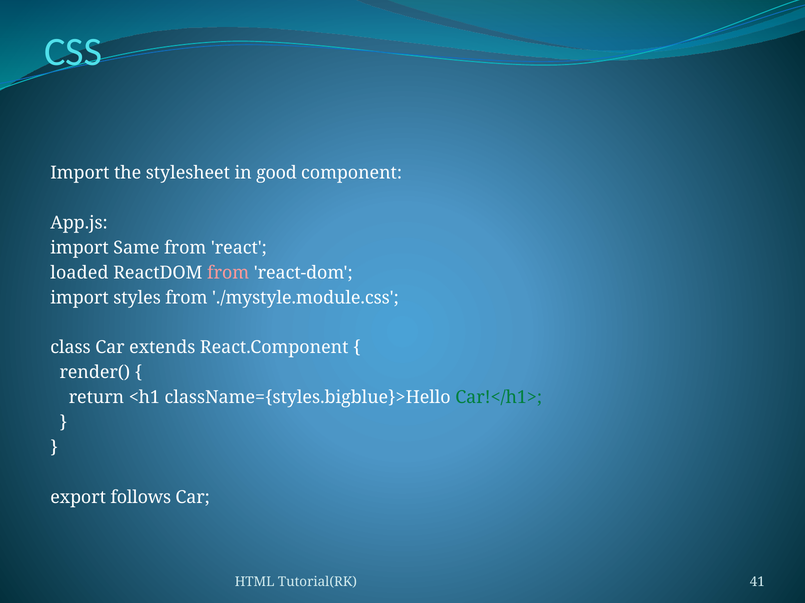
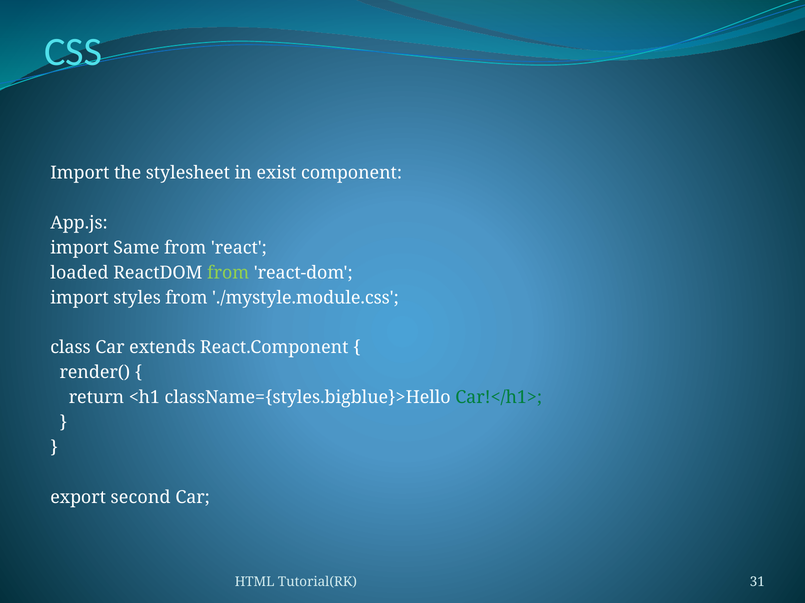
good: good -> exist (276, 173)
from colour: pink -> light green (228, 273)
follows: follows -> second (141, 498)
41: 41 -> 31 (757, 582)
